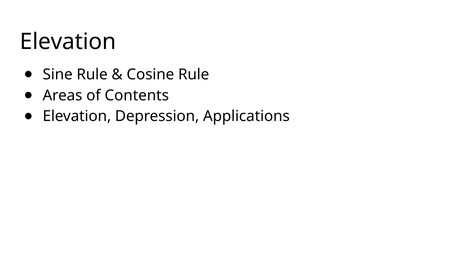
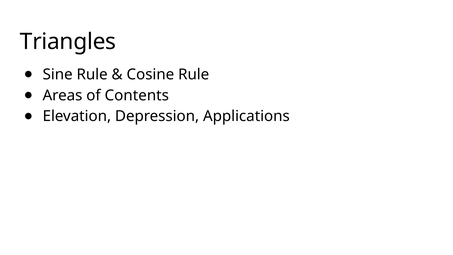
Elevation: Elevation -> Triangles (68, 42)
